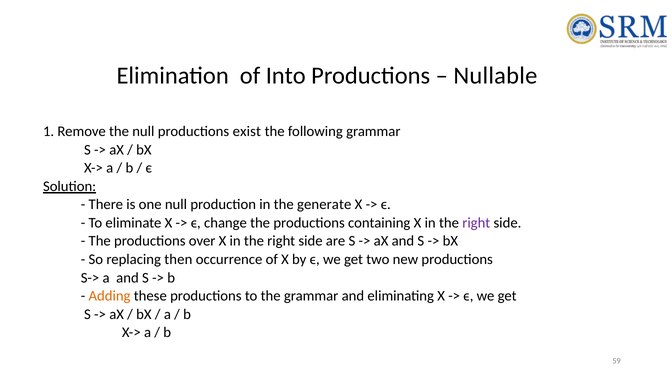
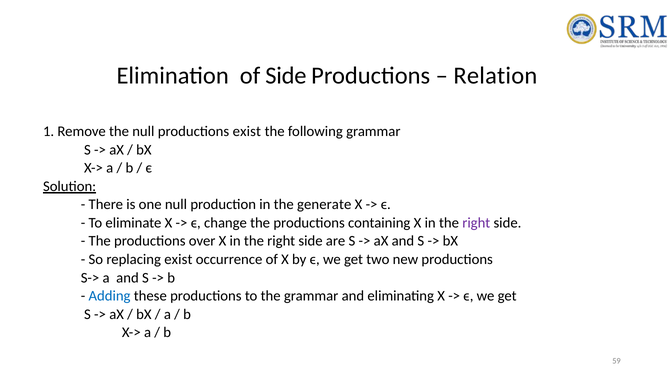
of Into: Into -> Side (286, 75)
Nullable: Nullable -> Relation (495, 75)
replacing then: then -> exist (178, 259)
Adding colour: orange -> blue (110, 296)
